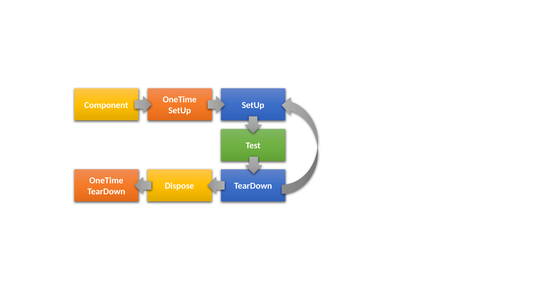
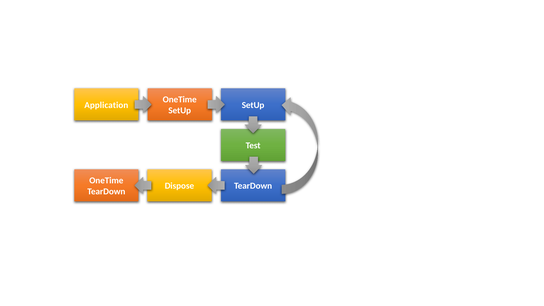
Component: Component -> Application (106, 105)
